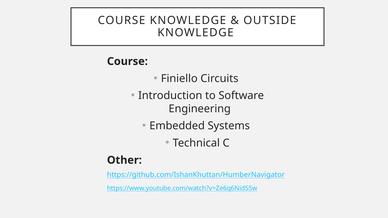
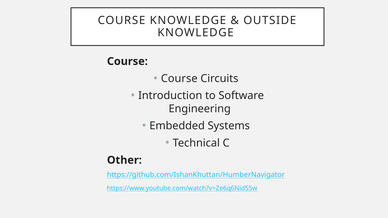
Finiello: Finiello -> Course (179, 79)
